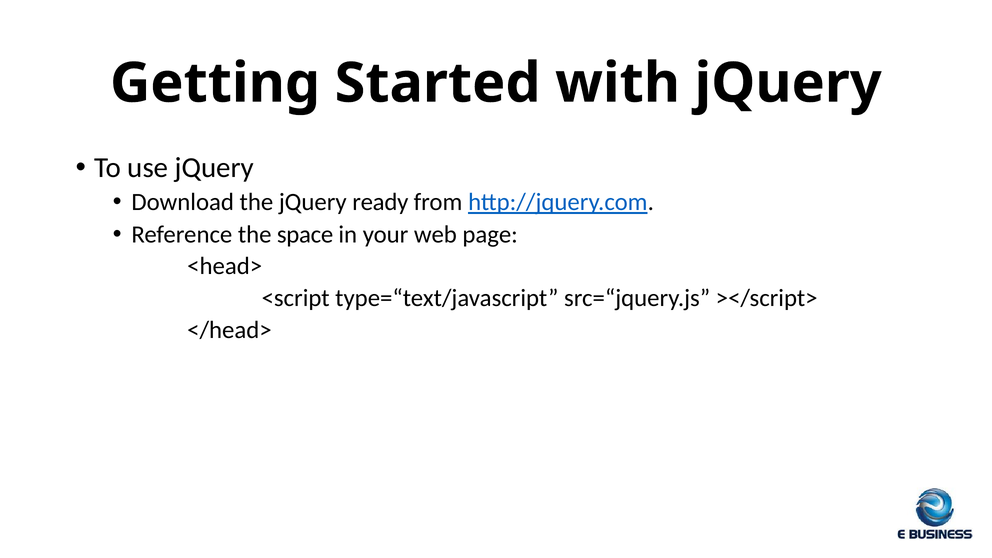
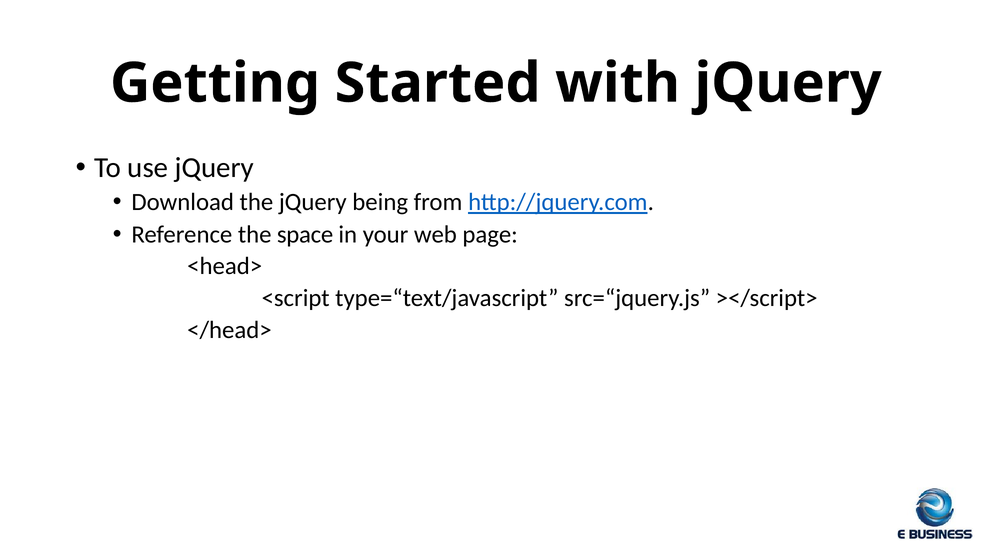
ready: ready -> being (380, 202)
